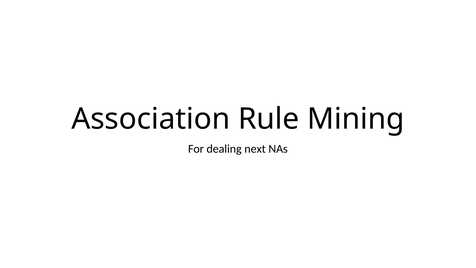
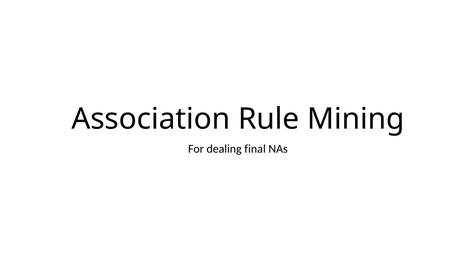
next: next -> final (255, 149)
